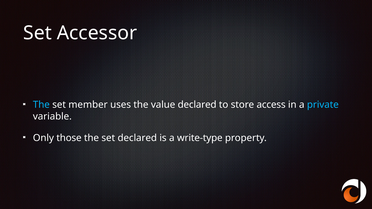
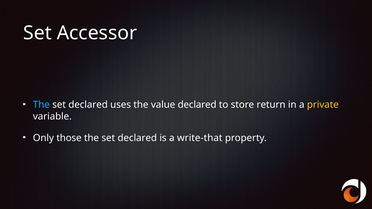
member: member -> declared (88, 105)
access: access -> return (271, 105)
private colour: light blue -> yellow (323, 105)
write-type: write-type -> write-that (200, 138)
